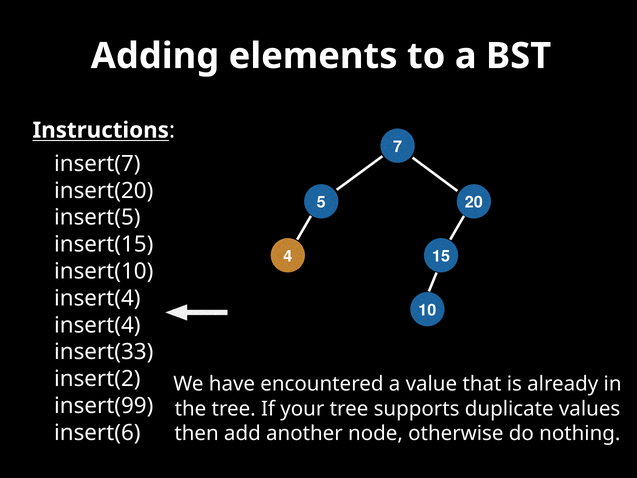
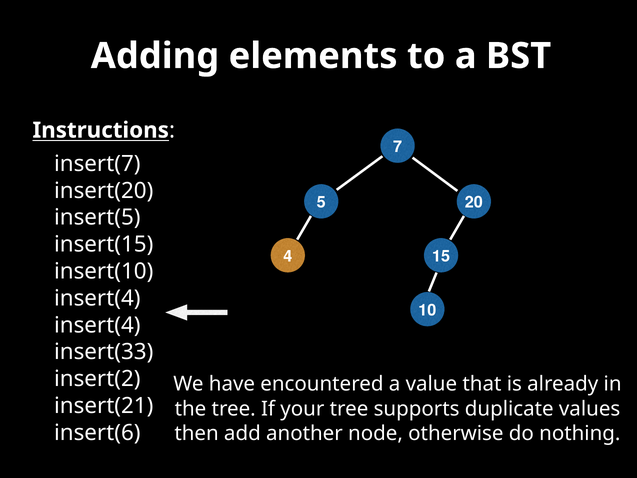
insert(99: insert(99 -> insert(21 (104, 406)
